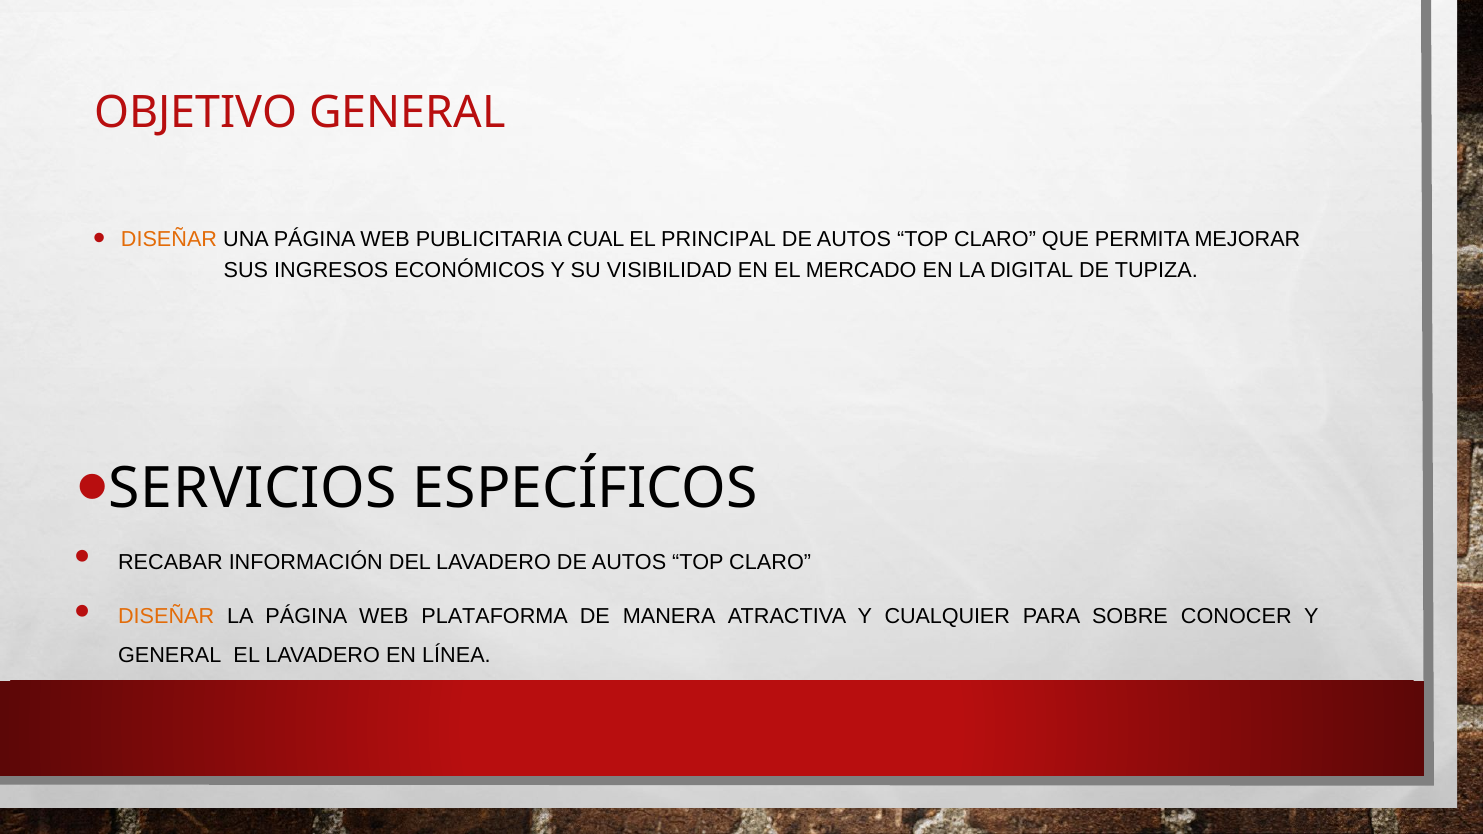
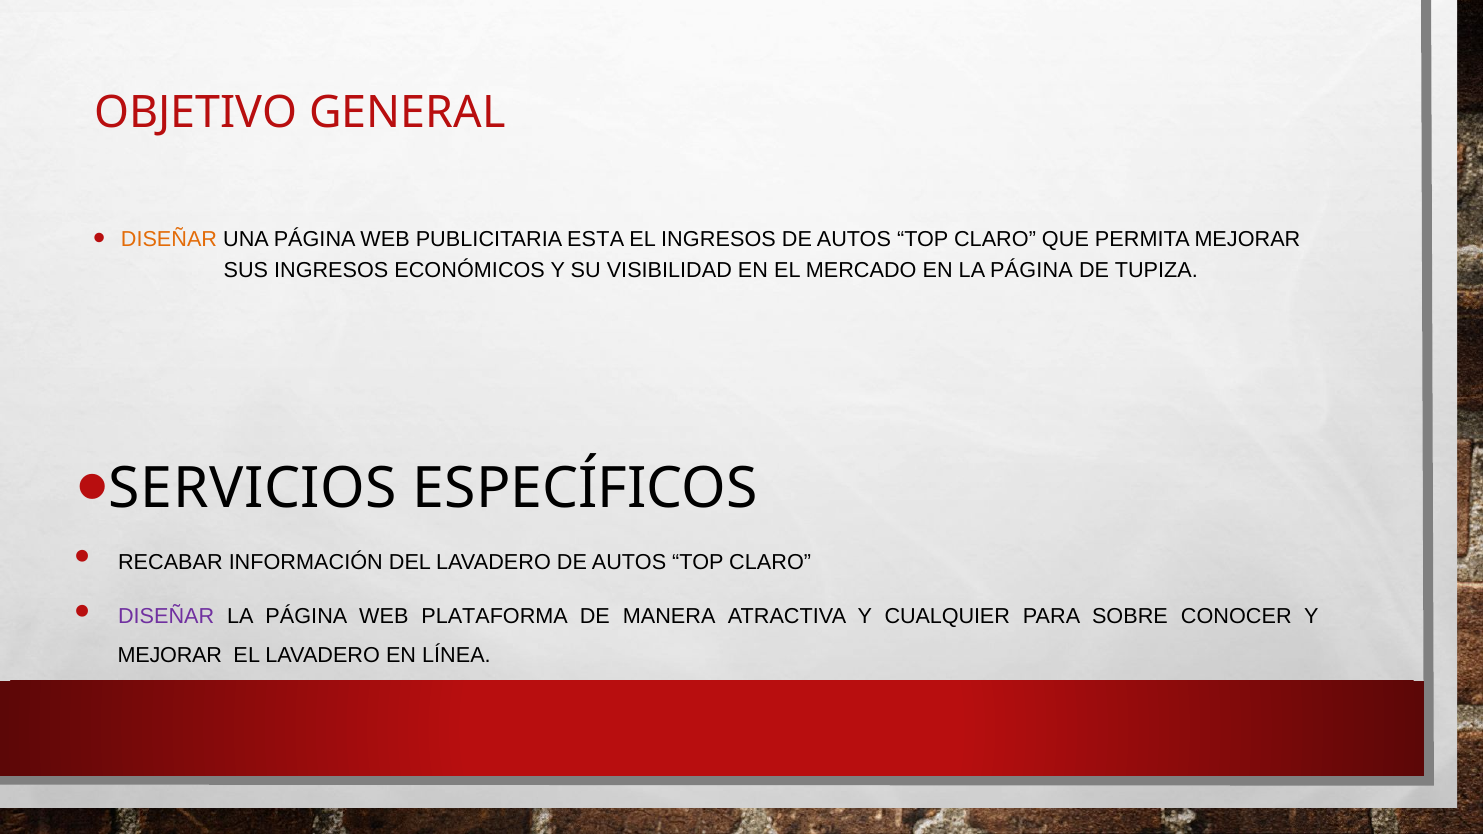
CUAL: CUAL -> ESTA (596, 239)
EL PRINCIPAL: PRINCIPAL -> INGRESOS (719, 239)
EN LA DIGITAL: DIGITAL -> PÁGINA (1031, 270)
DISEÑAR colour: orange -> purple (166, 617)
GENERAL: GENERAL -> MEJORAR (170, 656)
